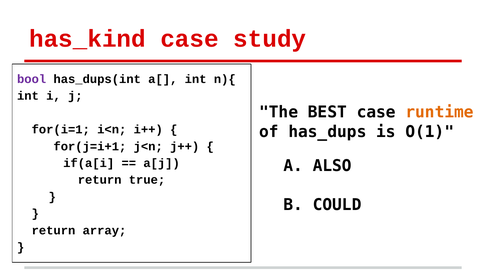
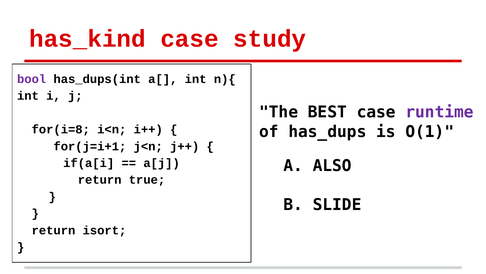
runtime colour: orange -> purple (440, 112)
for(i=1: for(i=1 -> for(i=8 (61, 129)
COULD: COULD -> SLIDE (337, 204)
array: array -> isort (104, 230)
